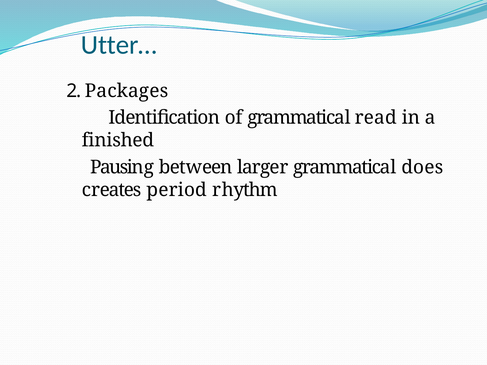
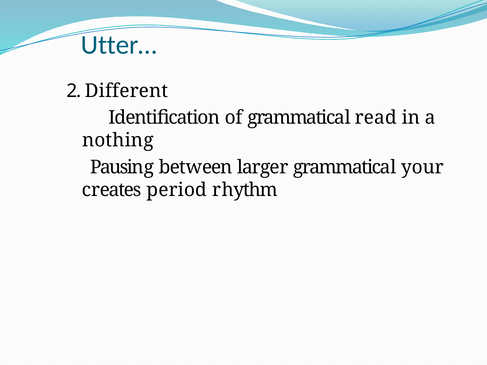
Packages: Packages -> Different (127, 91)
finished: finished -> nothing (118, 141)
does: does -> your (422, 167)
